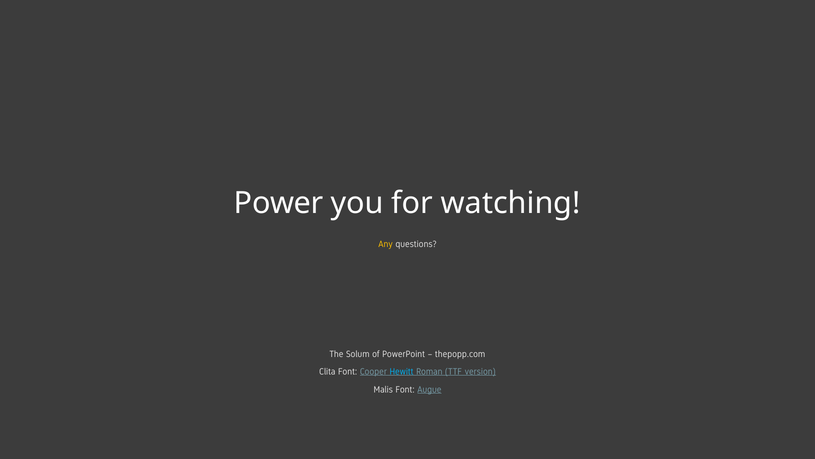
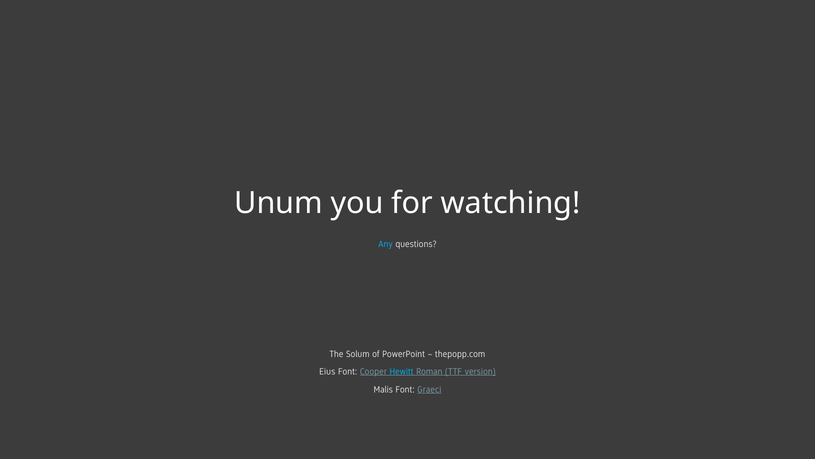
Power: Power -> Unum (279, 203)
Any colour: yellow -> light blue (386, 244)
Clita: Clita -> Eius (327, 371)
Augue: Augue -> Graeci (429, 389)
